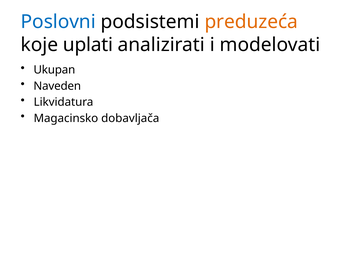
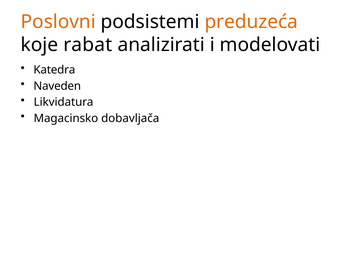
Poslovni colour: blue -> orange (58, 22)
uplati: uplati -> rabat (88, 45)
Ukupan: Ukupan -> Katedra (54, 70)
